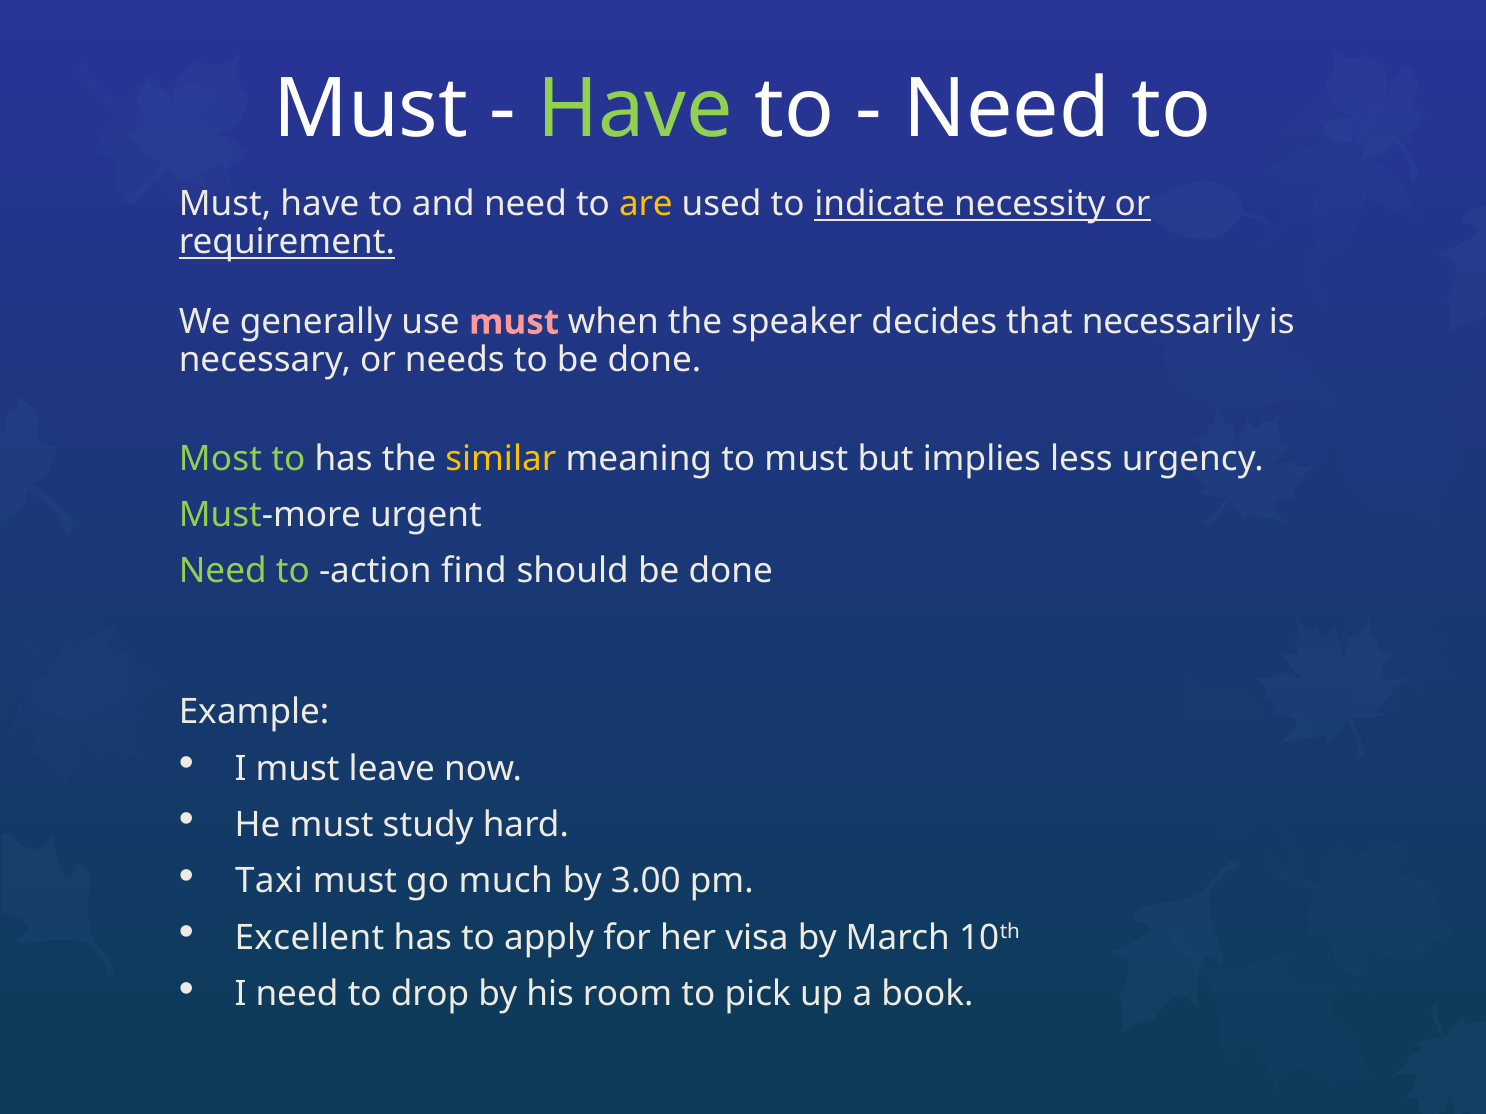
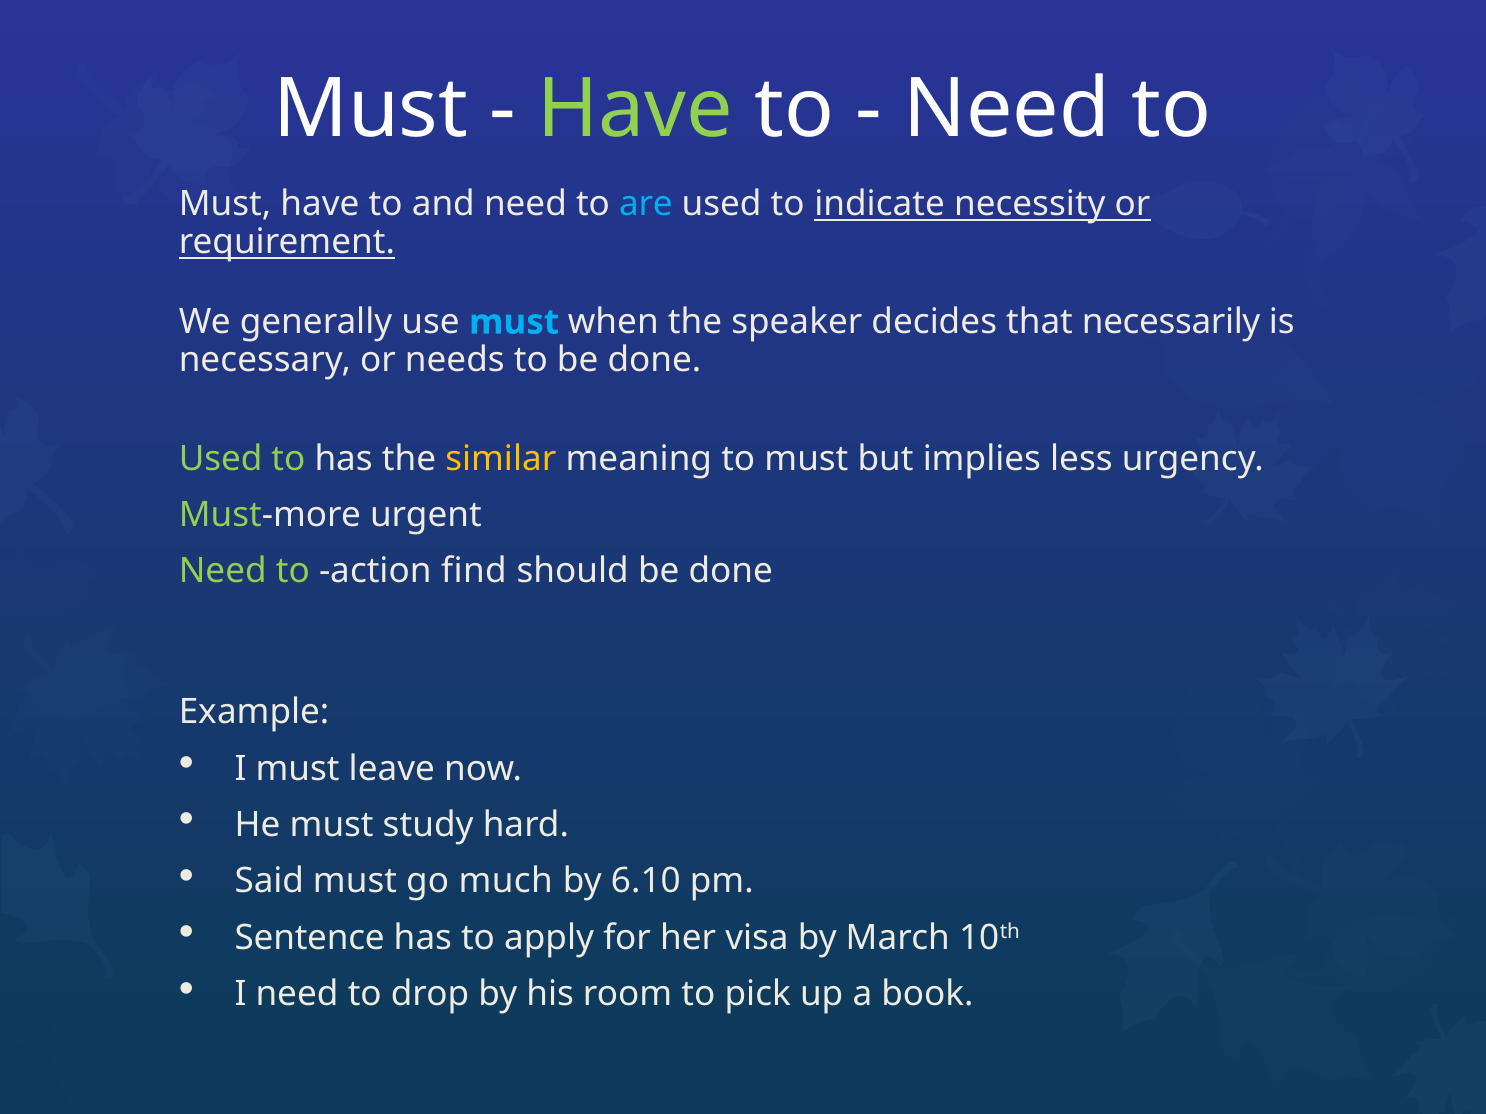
are colour: yellow -> light blue (646, 204)
must colour: pink -> light blue (514, 322)
Most: Most -> Used (221, 459)
Taxi: Taxi -> Said (269, 882)
3.00: 3.00 -> 6.10 (646, 882)
Excellent: Excellent -> Sentence (310, 938)
